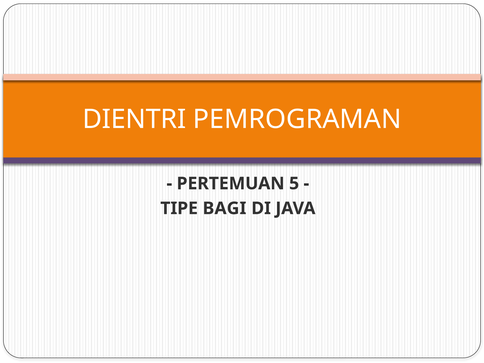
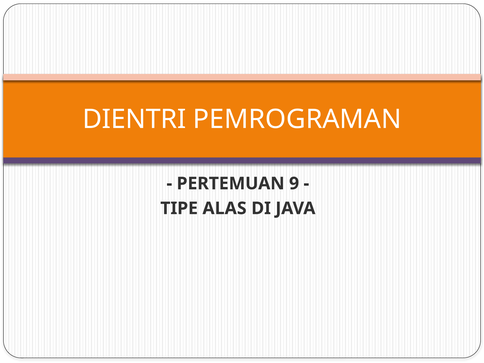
5: 5 -> 9 (294, 183)
BAGI: BAGI -> ALAS (225, 208)
